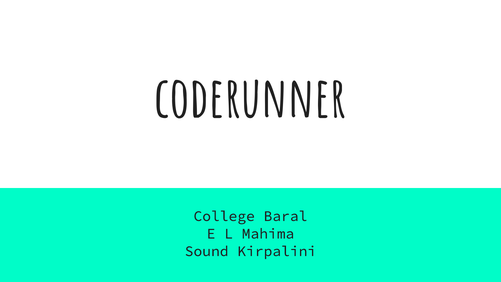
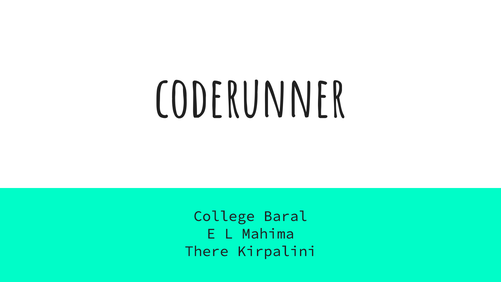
Sound: Sound -> There (207, 251)
